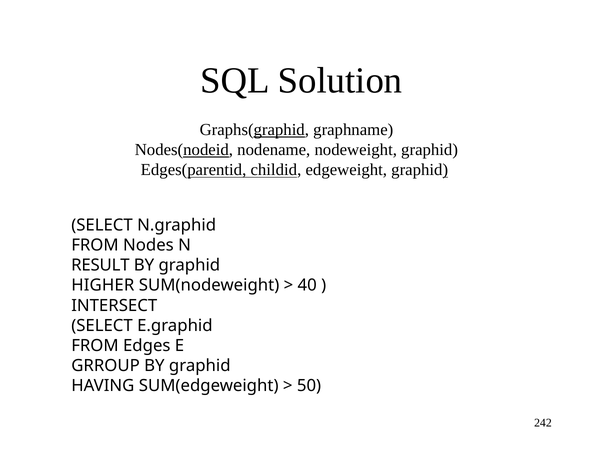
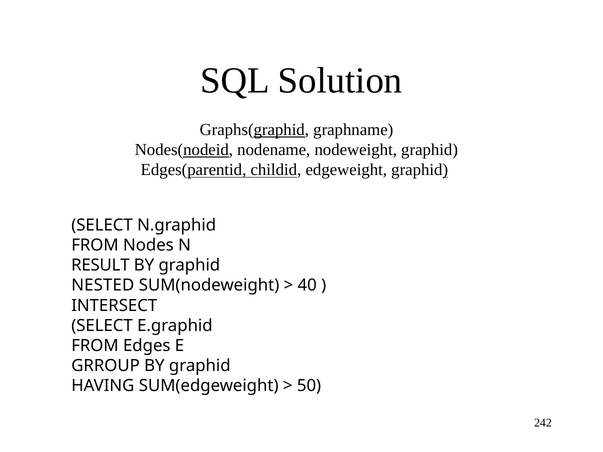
HIGHER: HIGHER -> NESTED (103, 286)
